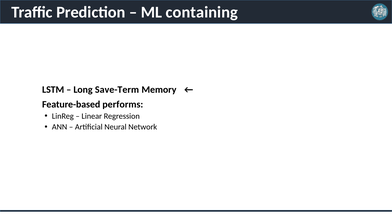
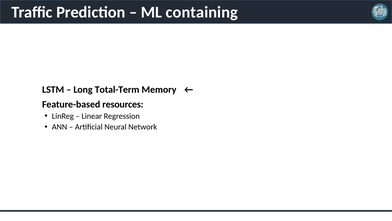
Save-Term: Save-Term -> Total-Term (117, 89)
performs: performs -> resources (123, 104)
